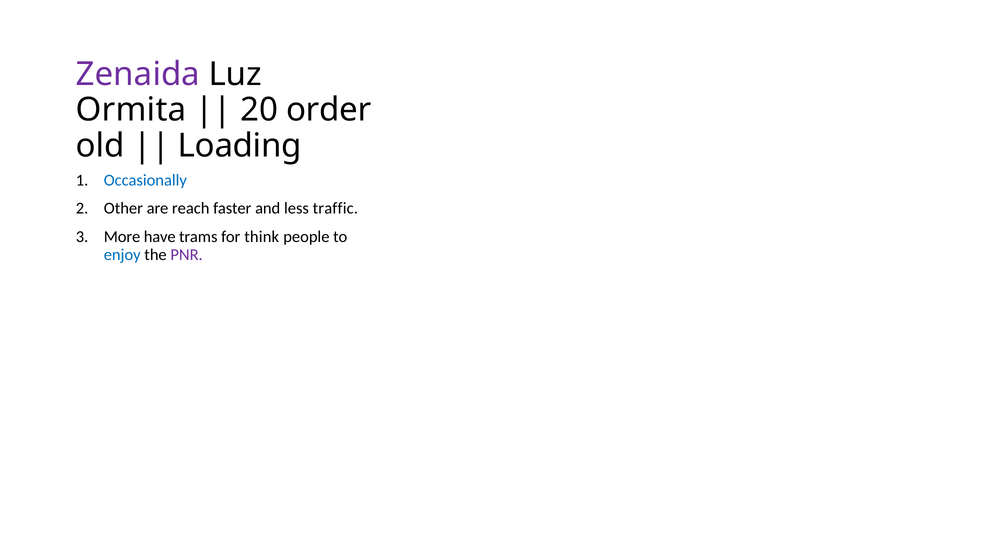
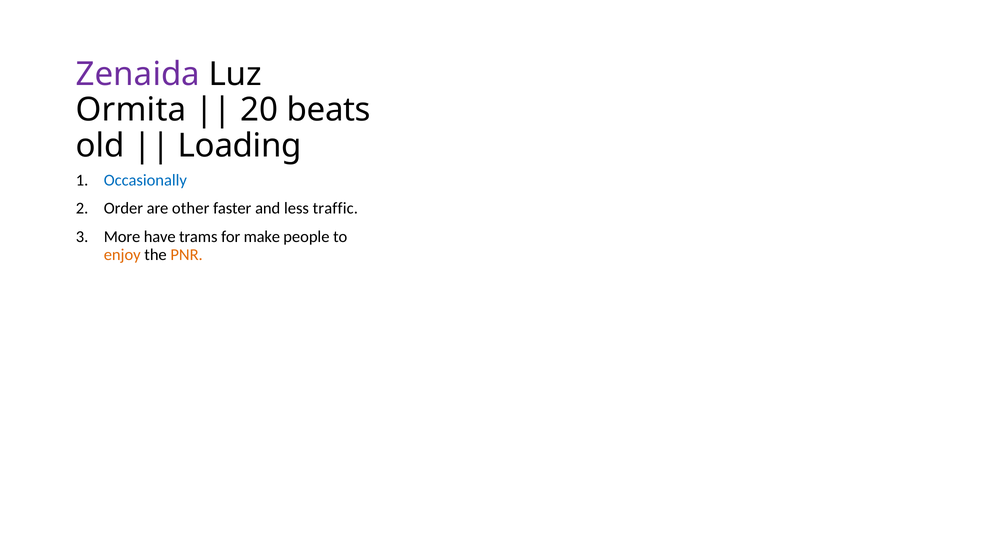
order: order -> beats (329, 110)
Other: Other -> Order (123, 208)
reach: reach -> other (191, 208)
think: think -> make (262, 237)
enjoy colour: blue -> orange (122, 254)
PNR colour: purple -> orange (187, 254)
